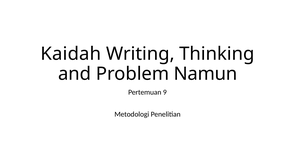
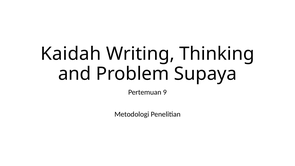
Namun: Namun -> Supaya (205, 74)
